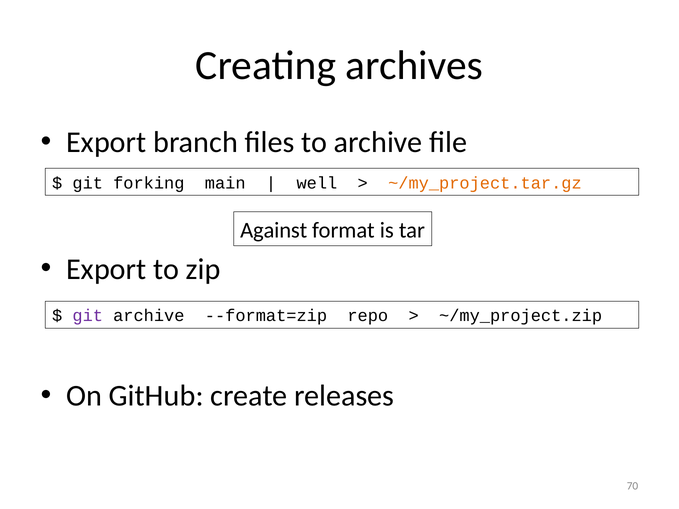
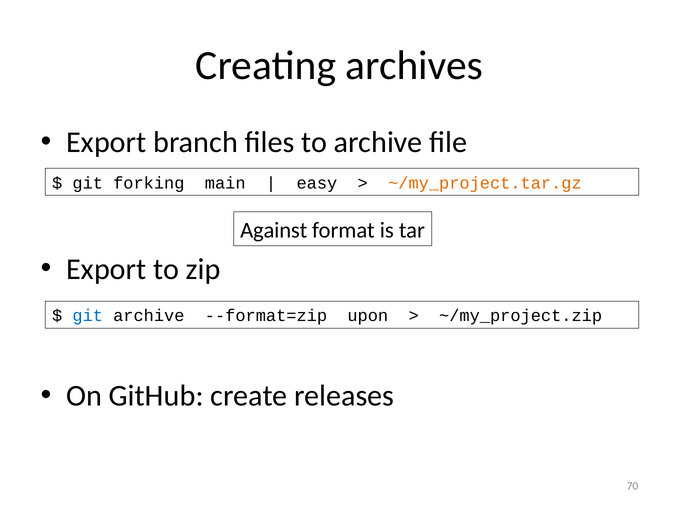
well: well -> easy (317, 183)
git colour: purple -> blue (88, 316)
repo: repo -> upon (368, 316)
